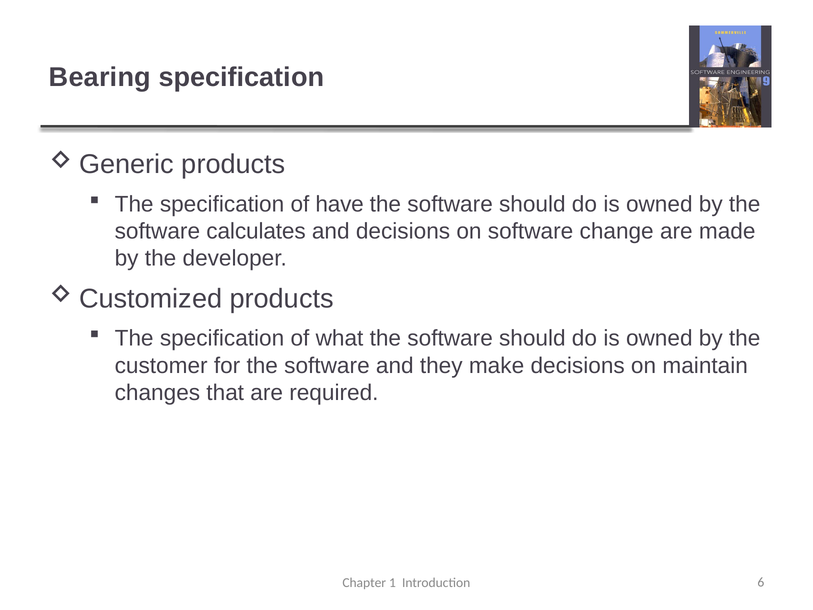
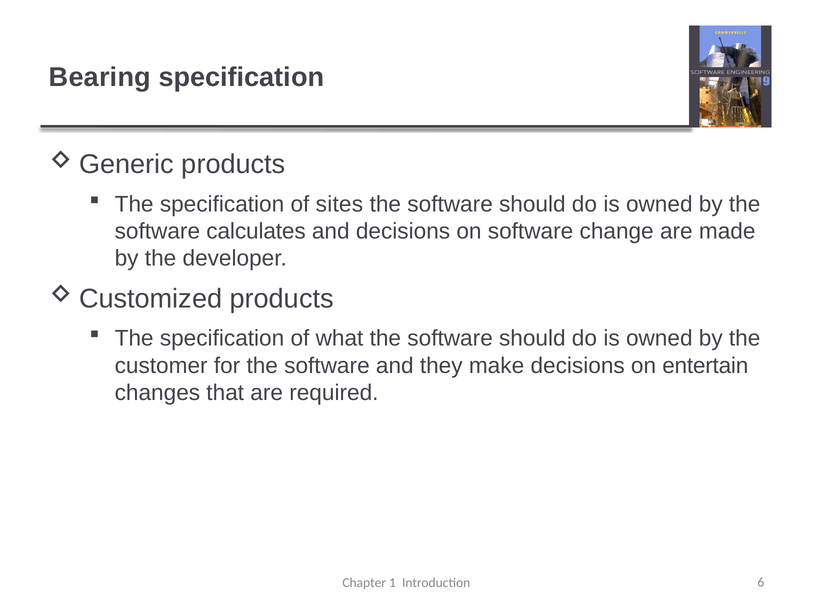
have: have -> sites (339, 204)
maintain: maintain -> entertain (705, 365)
